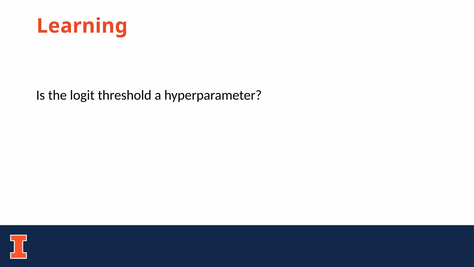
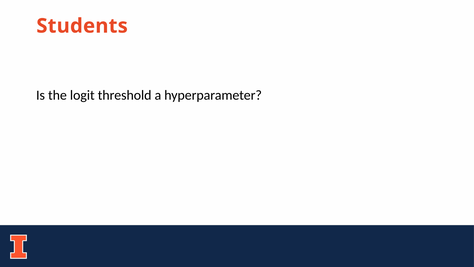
Learning: Learning -> Students (82, 26)
